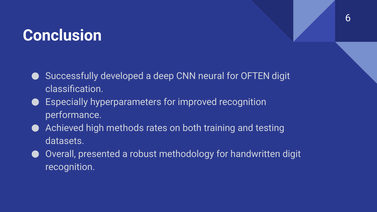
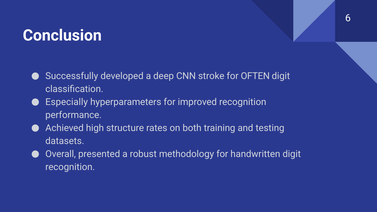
neural: neural -> stroke (211, 76)
methods: methods -> structure (125, 128)
